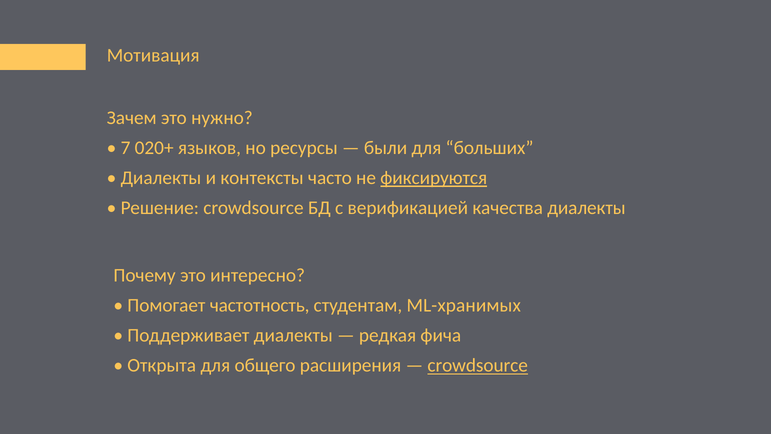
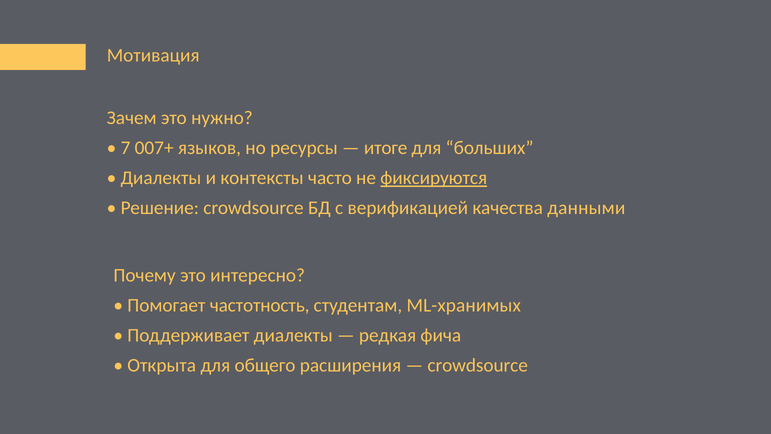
020+: 020+ -> 007+ (154, 148)
были: были -> итоге (386, 148)
качества диалекты: диалекты -> данными (586, 208)
crowdsource underline: present -> none (478, 365)
